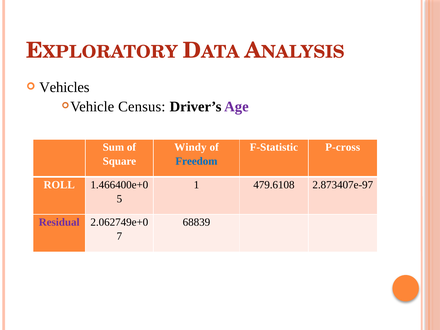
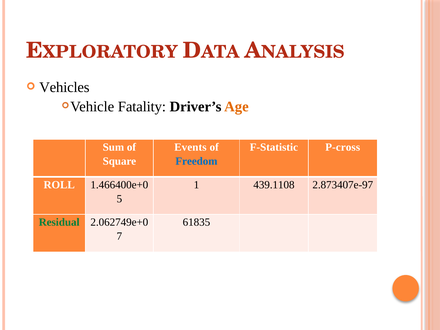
Census: Census -> Fatality (142, 107)
Age colour: purple -> orange (236, 107)
Windy: Windy -> Events (190, 147)
479.6108: 479.6108 -> 439.1108 (274, 185)
Residual colour: purple -> green (59, 222)
68839: 68839 -> 61835 (196, 222)
